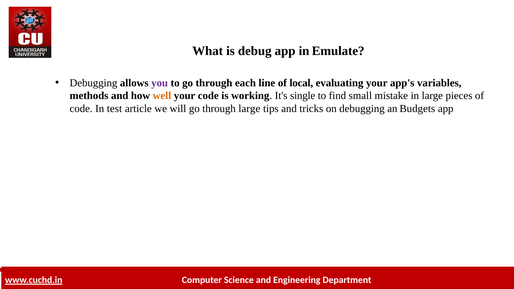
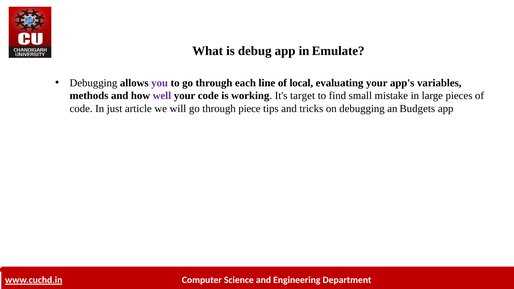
well colour: orange -> purple (162, 96)
single: single -> target (303, 96)
test: test -> just (115, 109)
through large: large -> piece (249, 109)
